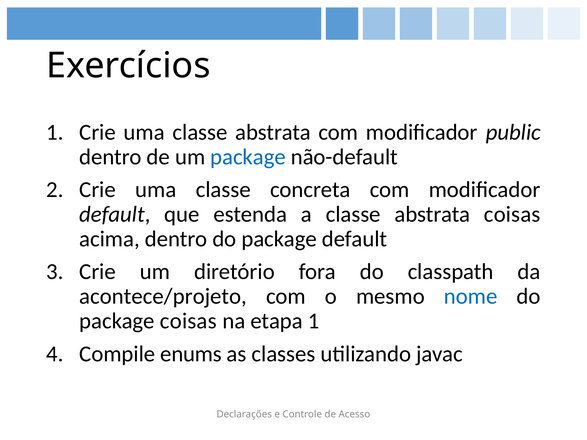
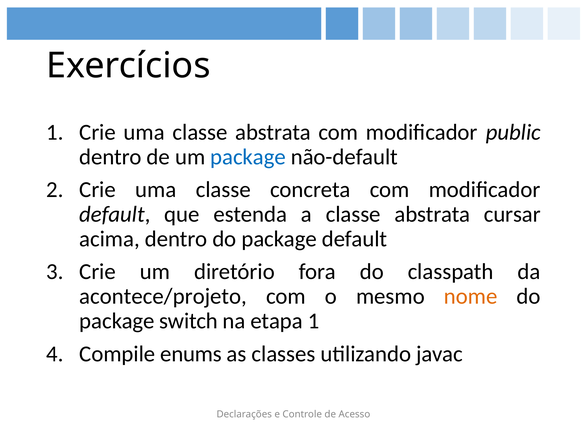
abstrata coisas: coisas -> cursar (512, 214)
nome colour: blue -> orange (471, 297)
package coisas: coisas -> switch (189, 321)
